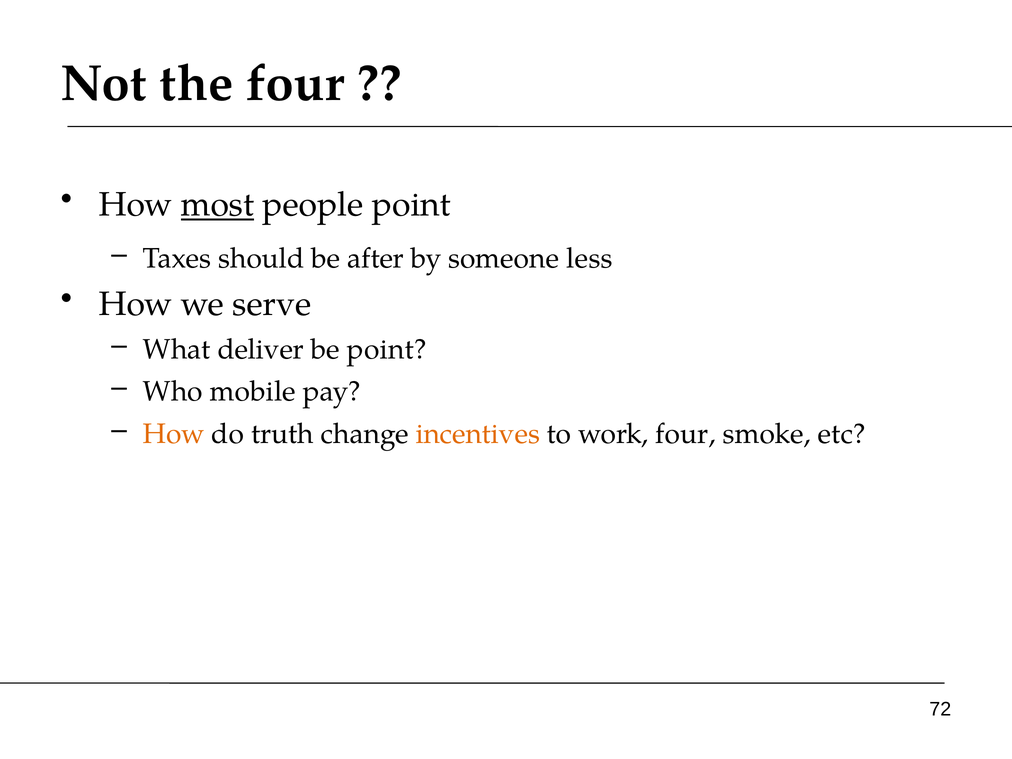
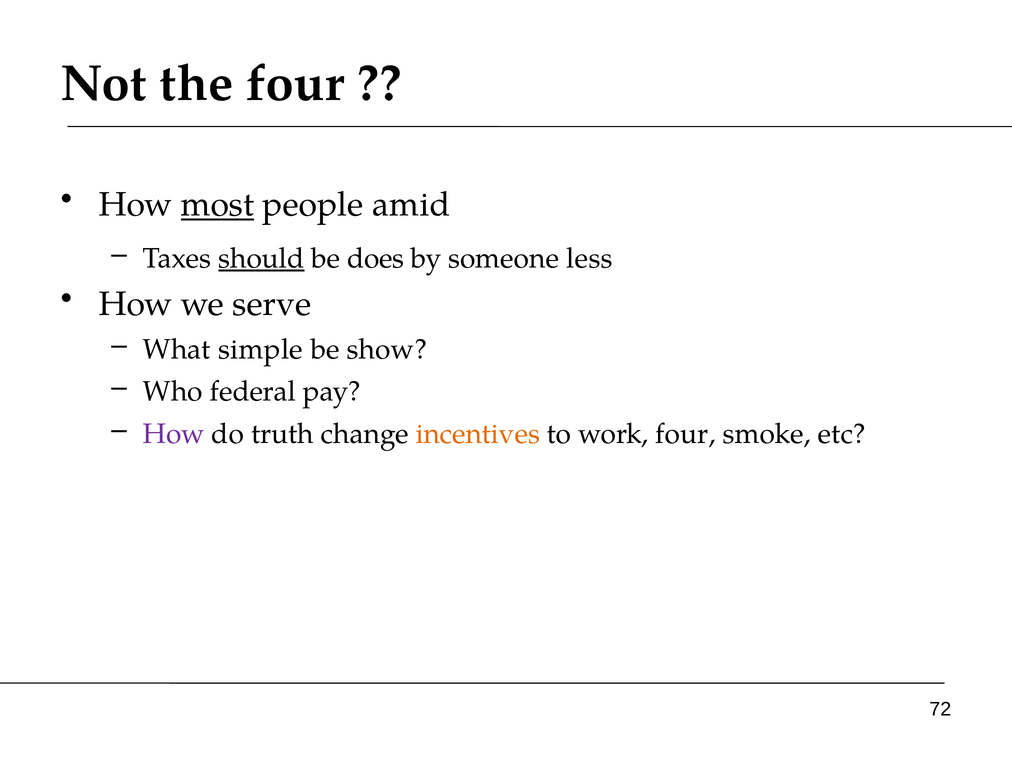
people point: point -> amid (411, 205)
should underline: none -> present (261, 258)
after: after -> does (376, 258)
deliver: deliver -> simple (261, 349)
be point: point -> show (387, 349)
mobile: mobile -> federal (253, 392)
How colour: orange -> purple (174, 434)
